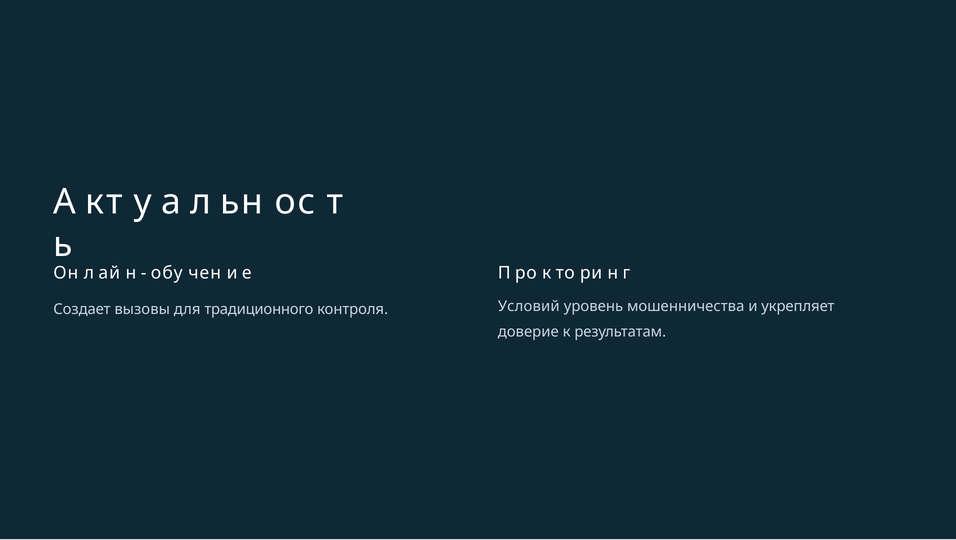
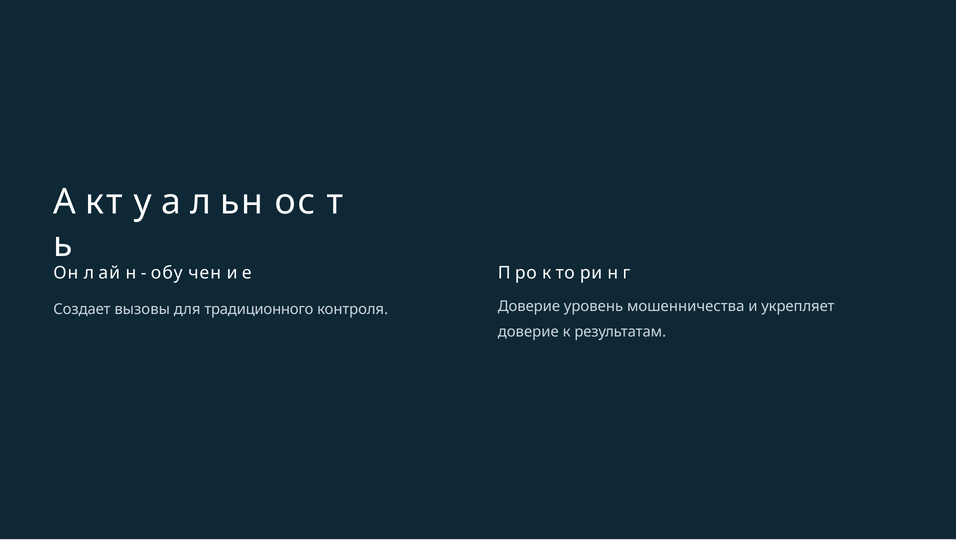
Условий: Условий -> Доверие (529, 306)
